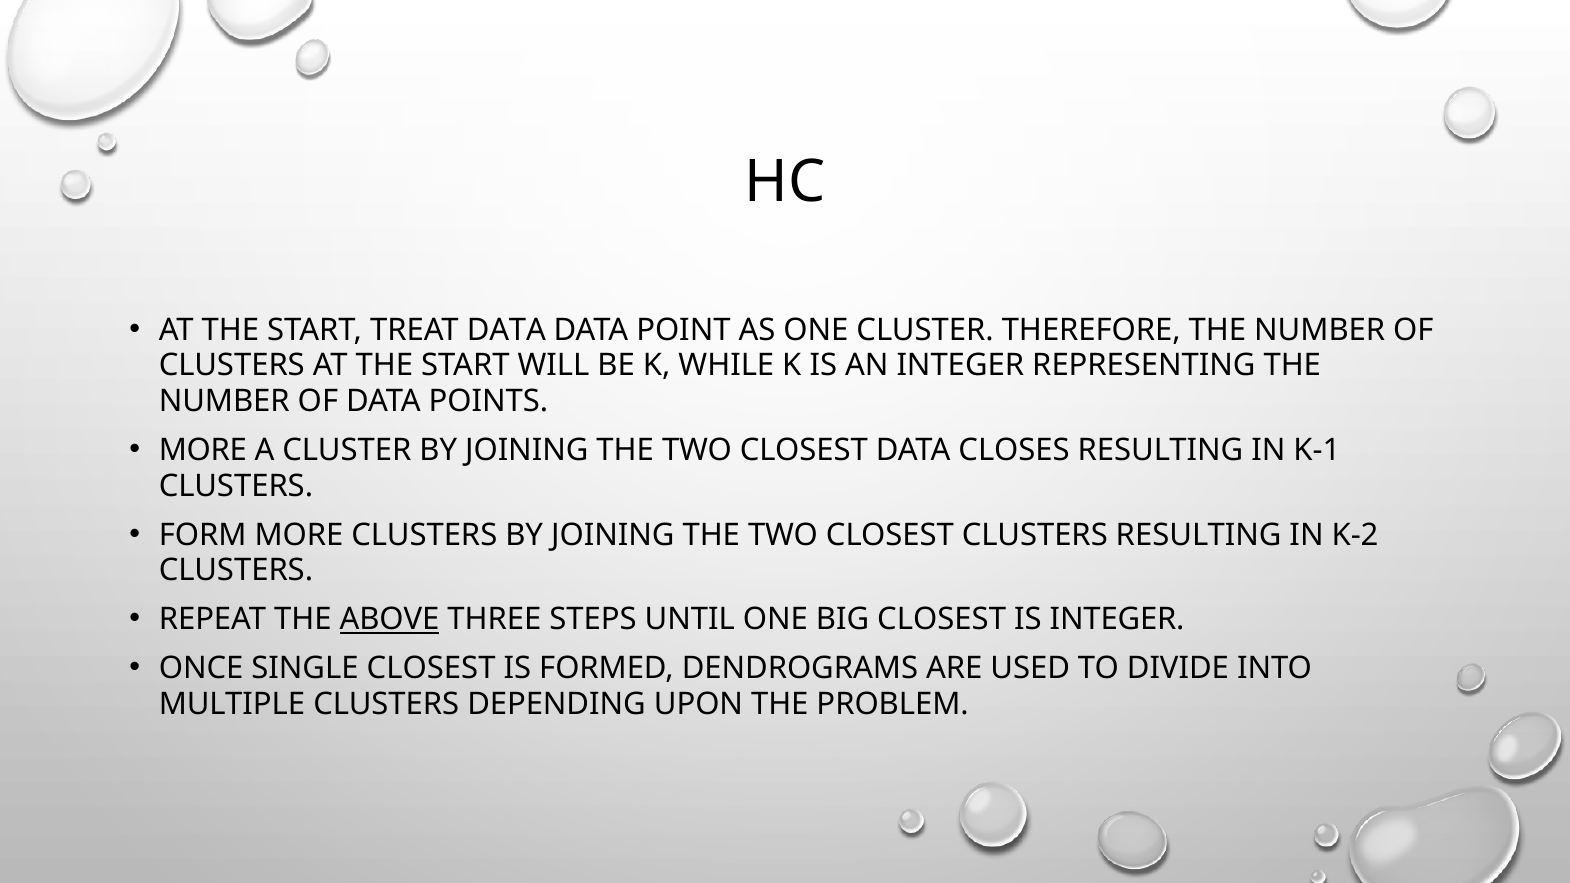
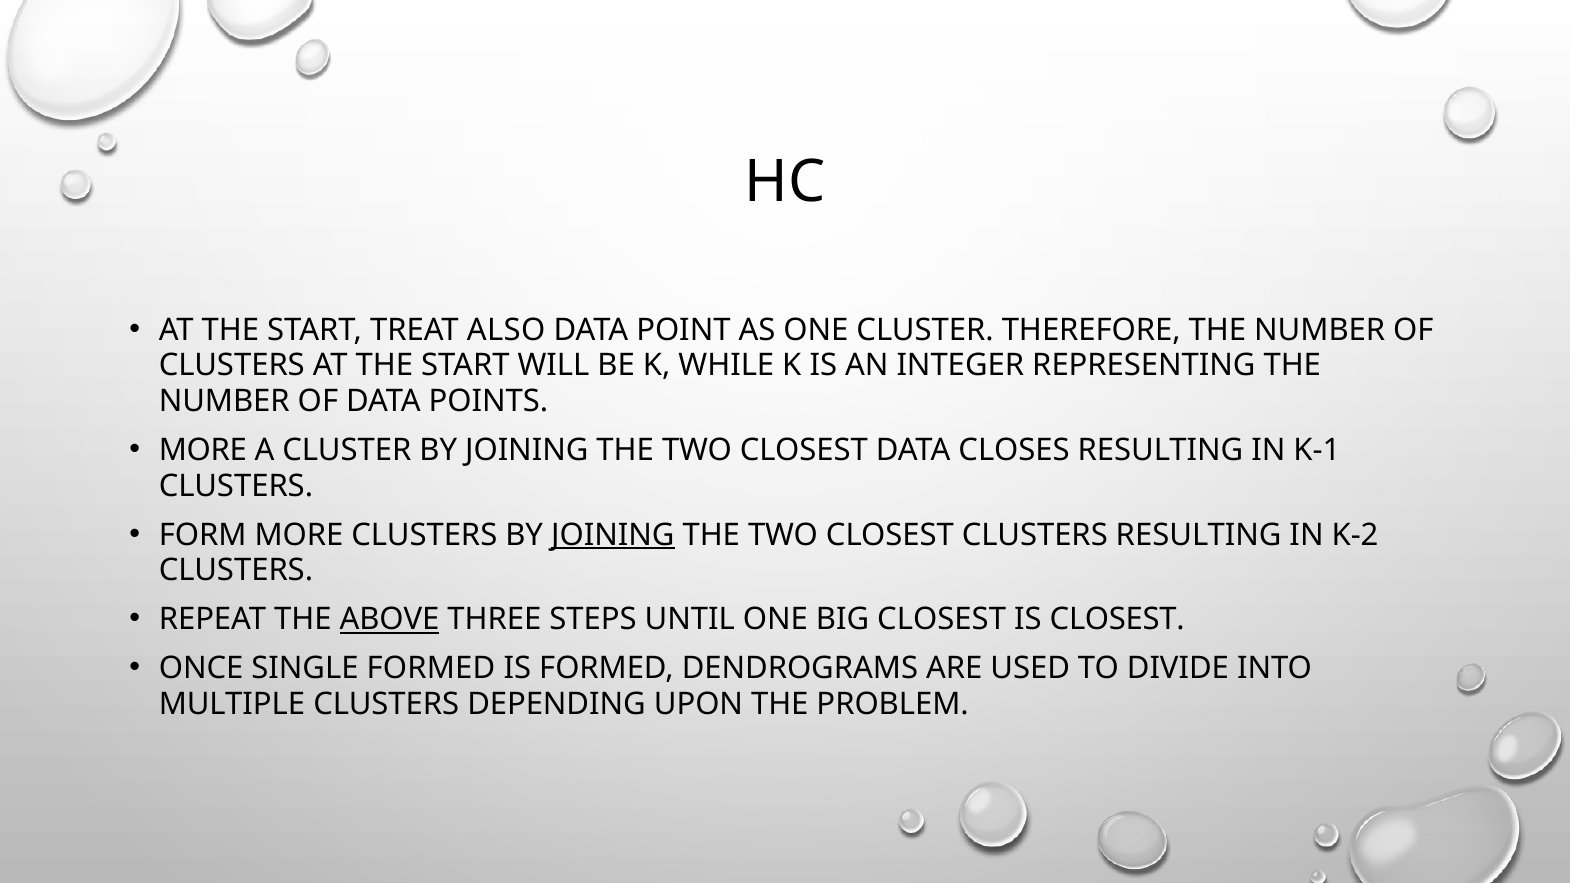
TREAT DATA: DATA -> ALSO (506, 330)
JOINING underline: none -> present (613, 535)
IS INTEGER: INTEGER -> CLOSEST (1117, 619)
SINGLE CLOSEST: CLOSEST -> FORMED (431, 668)
